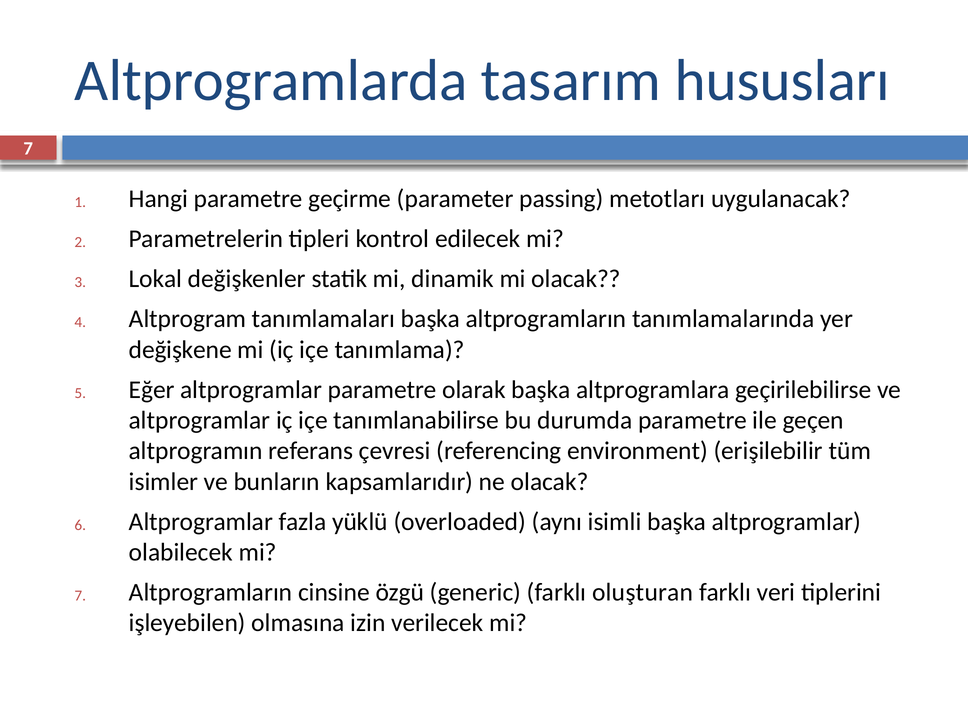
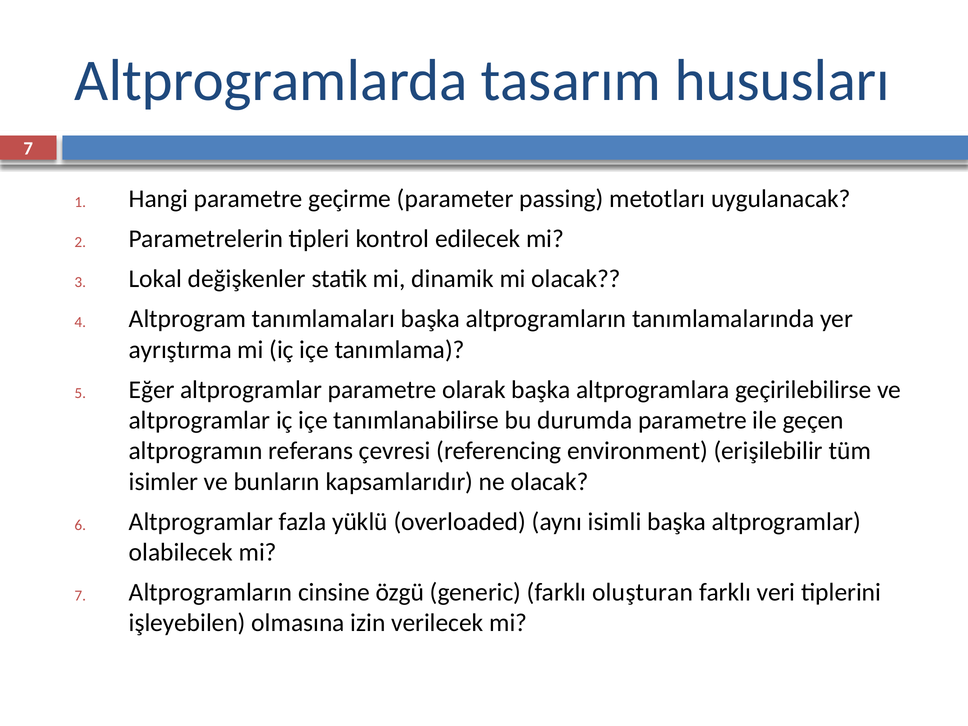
değişkene: değişkene -> ayrıştırma (180, 350)
